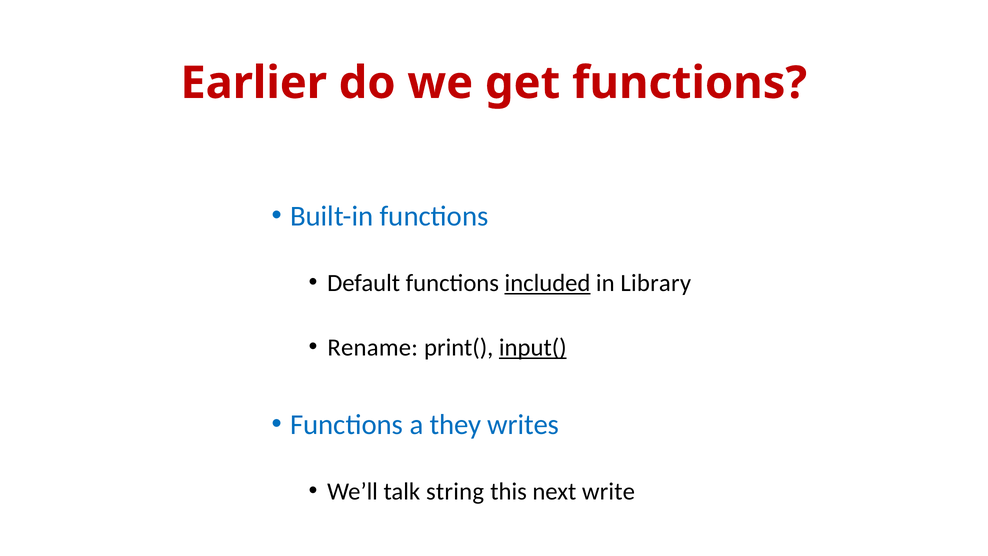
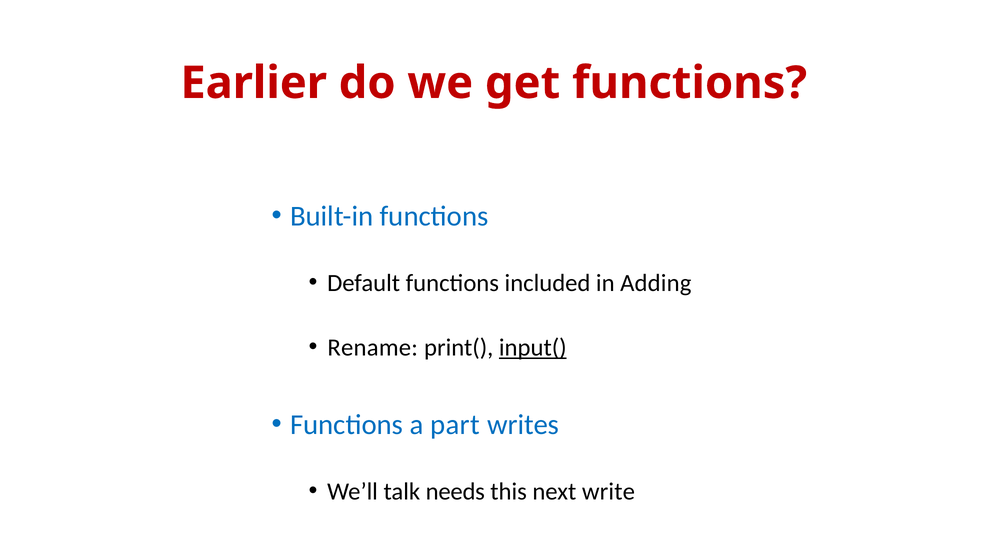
included underline: present -> none (548, 283)
Library: Library -> Adding (656, 283)
they: they -> part (455, 425)
string: string -> needs (455, 491)
